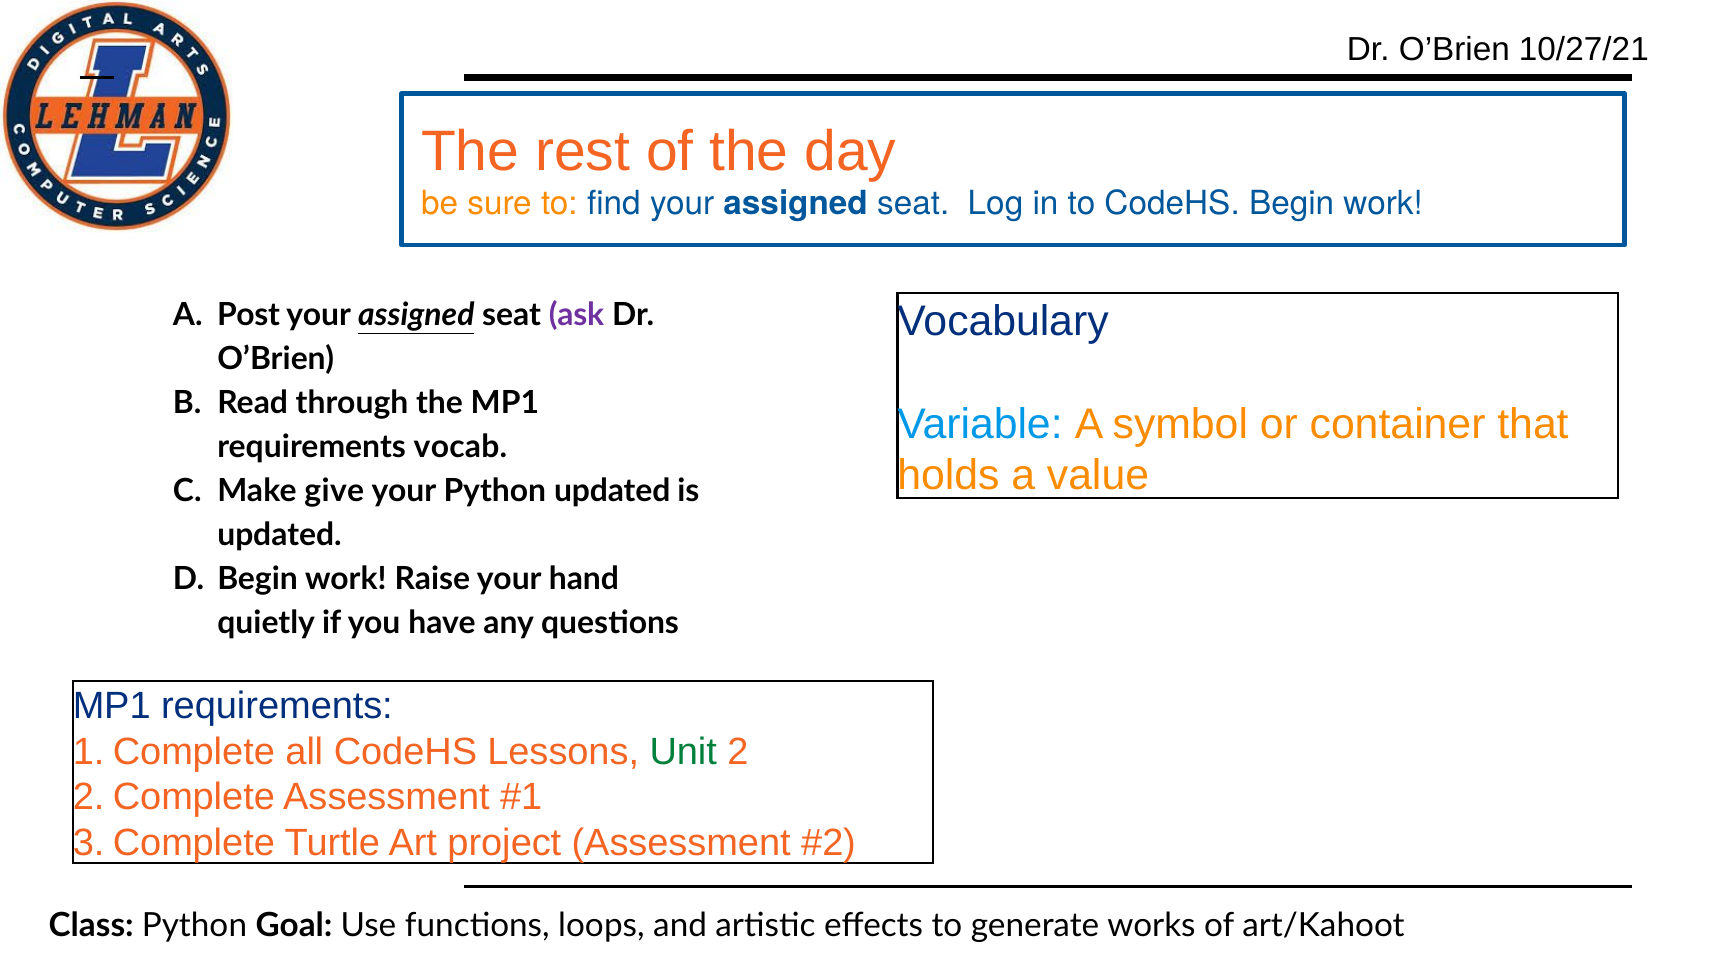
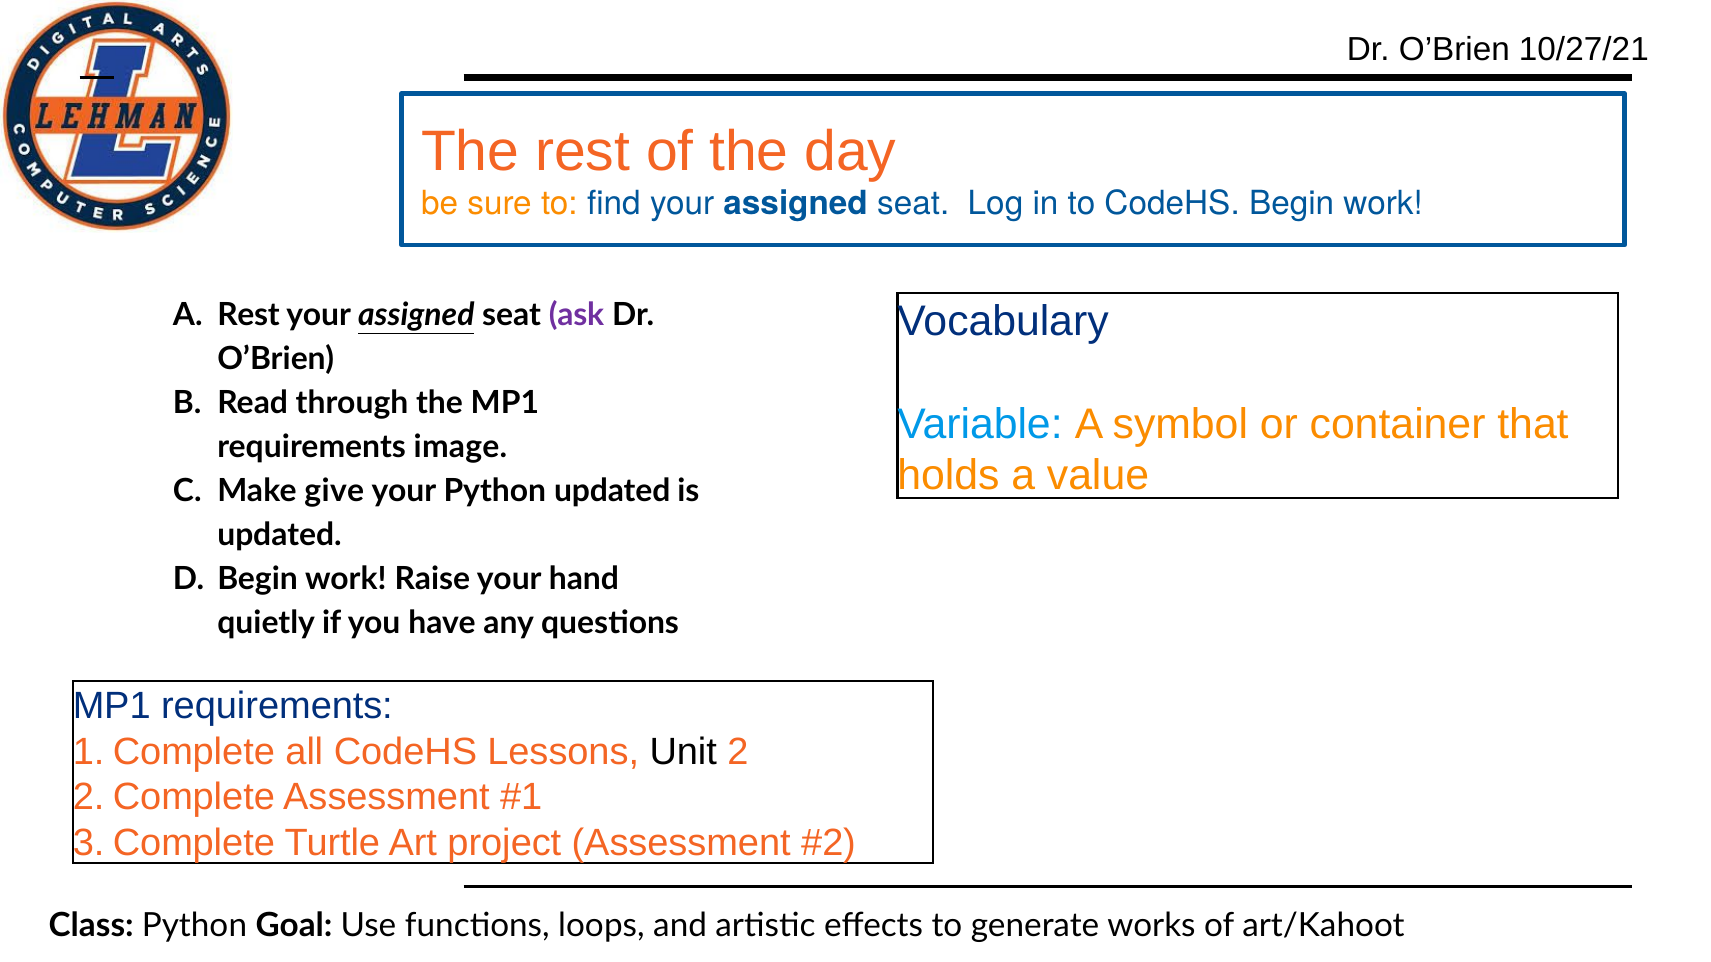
A Post: Post -> Rest (248, 315)
vocab: vocab -> image (460, 447)
Unit colour: green -> black (683, 752)
